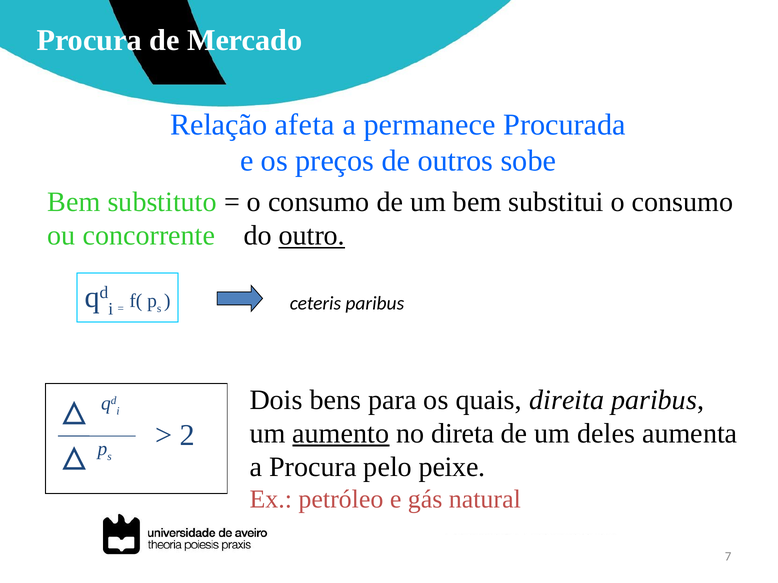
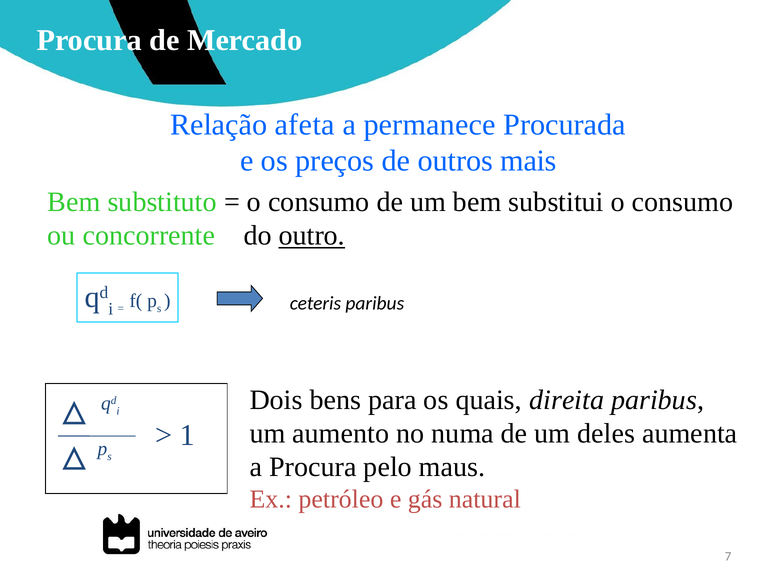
sobe: sobe -> mais (528, 161)
aumento underline: present -> none (341, 434)
direta: direta -> numa (463, 434)
2: 2 -> 1 (187, 436)
peixe: peixe -> maus (452, 468)
